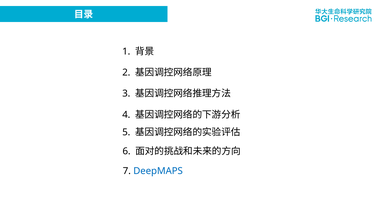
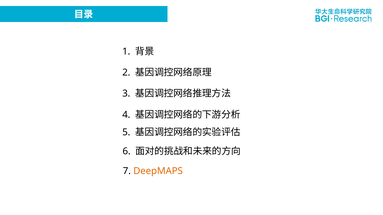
DeepMAPS colour: blue -> orange (158, 171)
